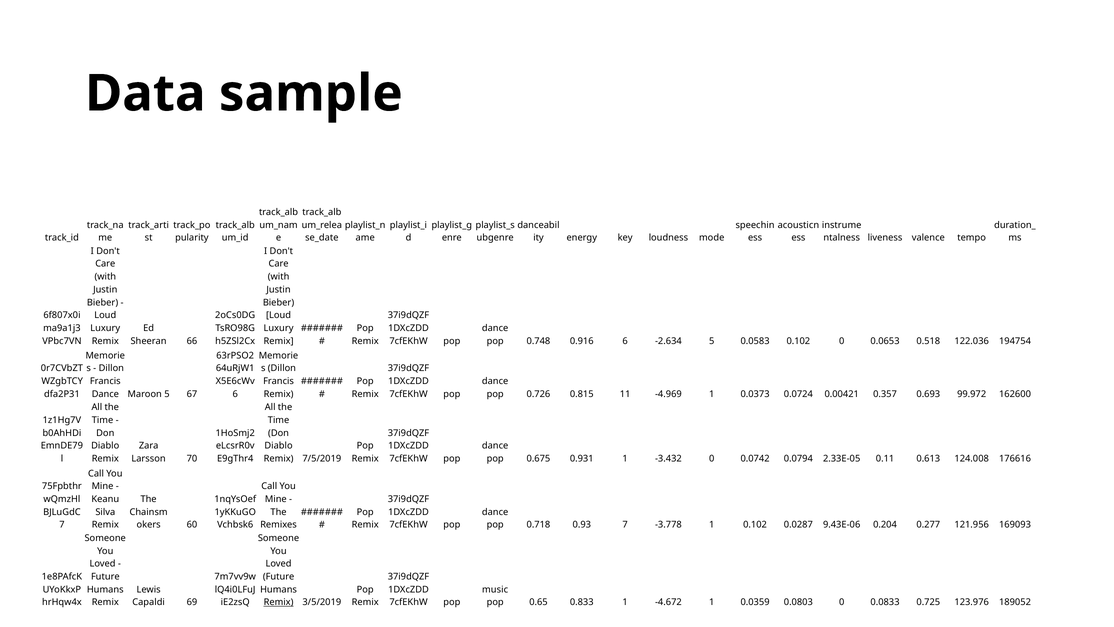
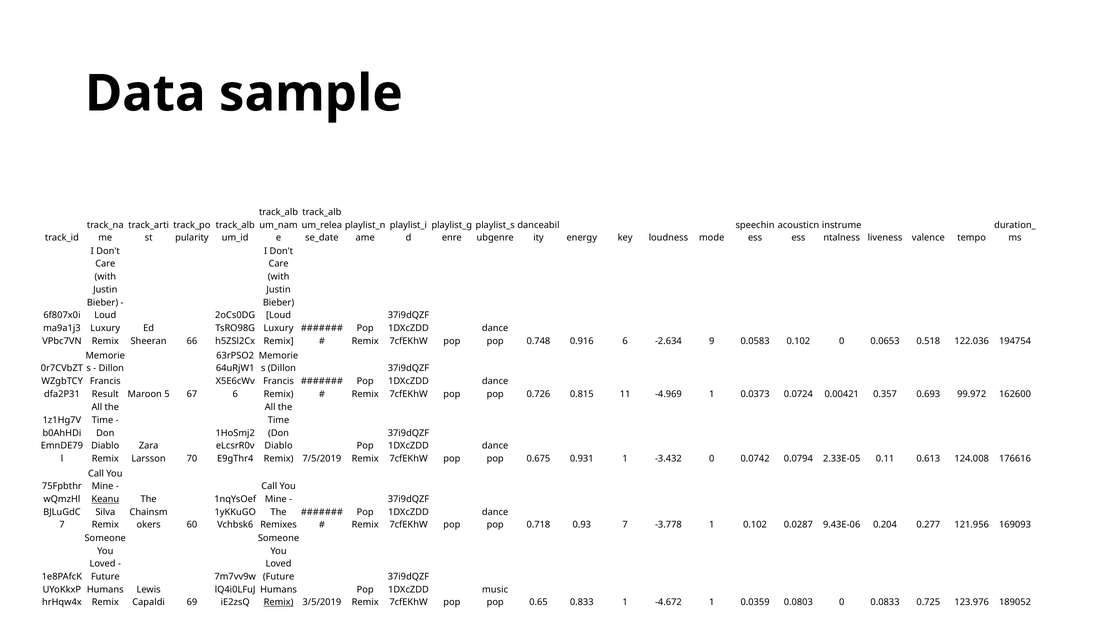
-2.634 5: 5 -> 9 (712, 341)
Dance: Dance -> Result (105, 394)
Keanu underline: none -> present (105, 499)
